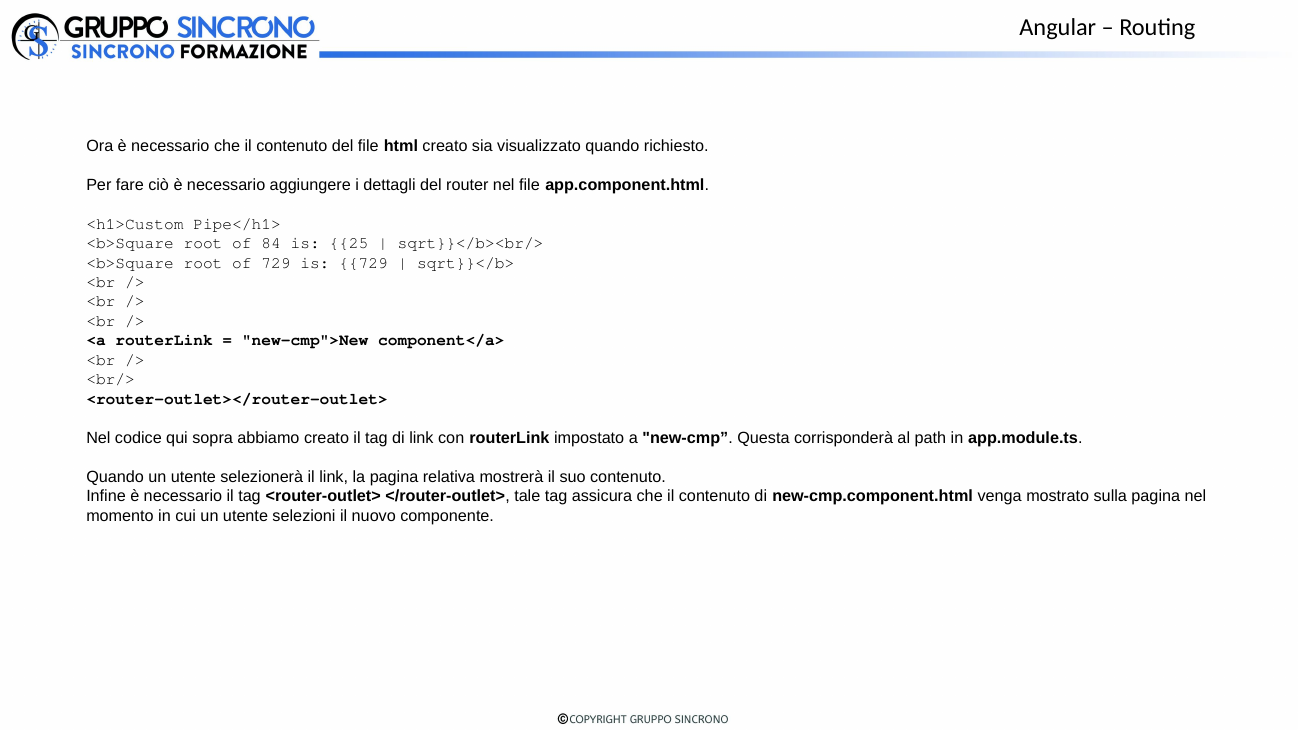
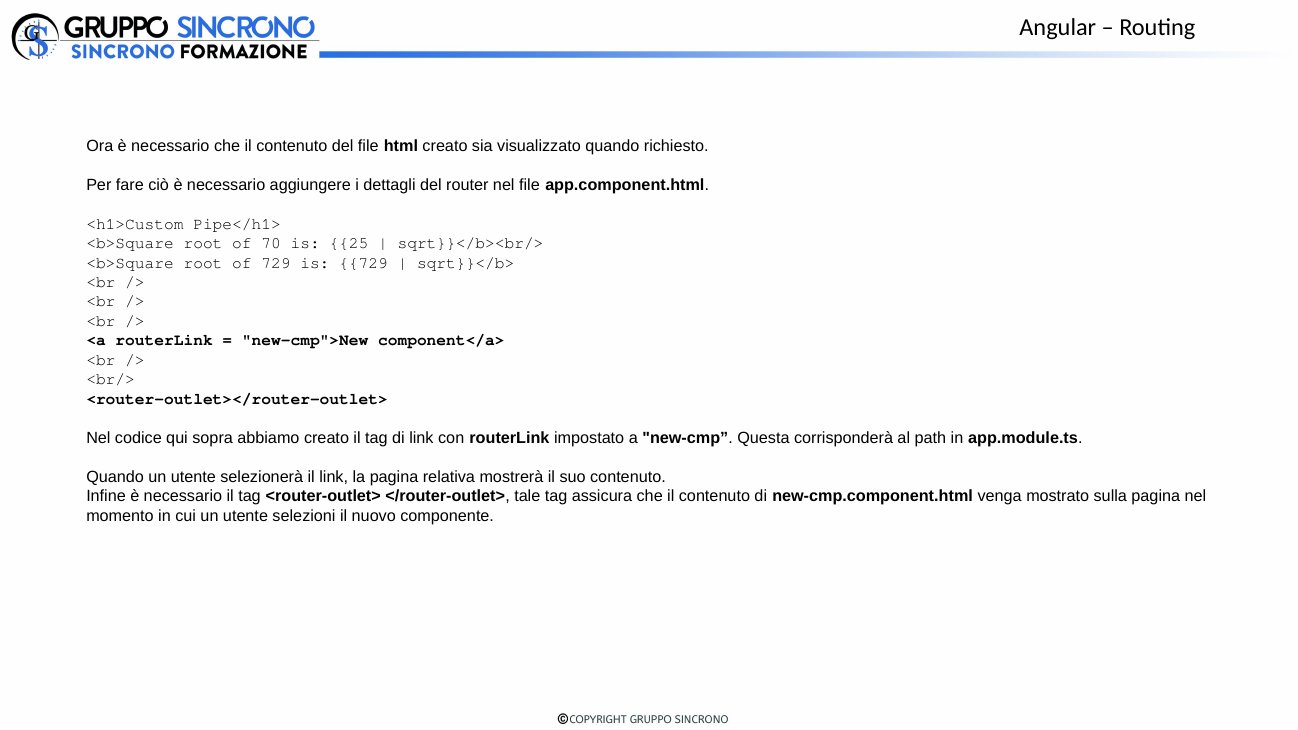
84: 84 -> 70 (271, 243)
